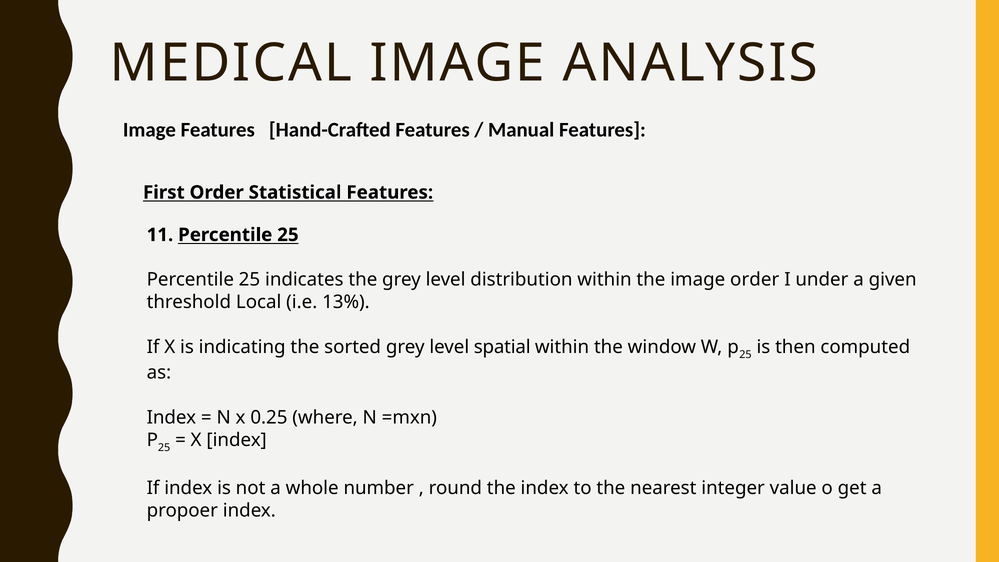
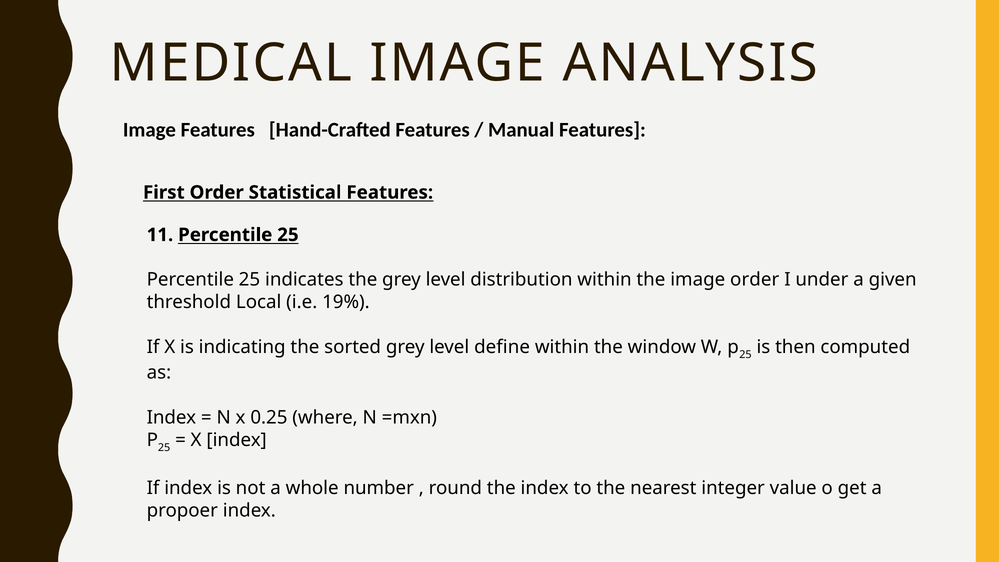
13%: 13% -> 19% (346, 302)
spatial: spatial -> define (502, 347)
